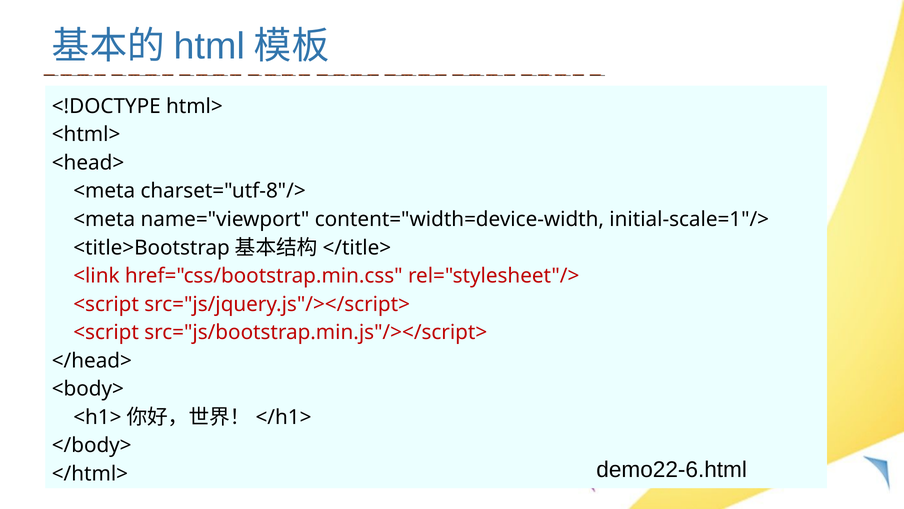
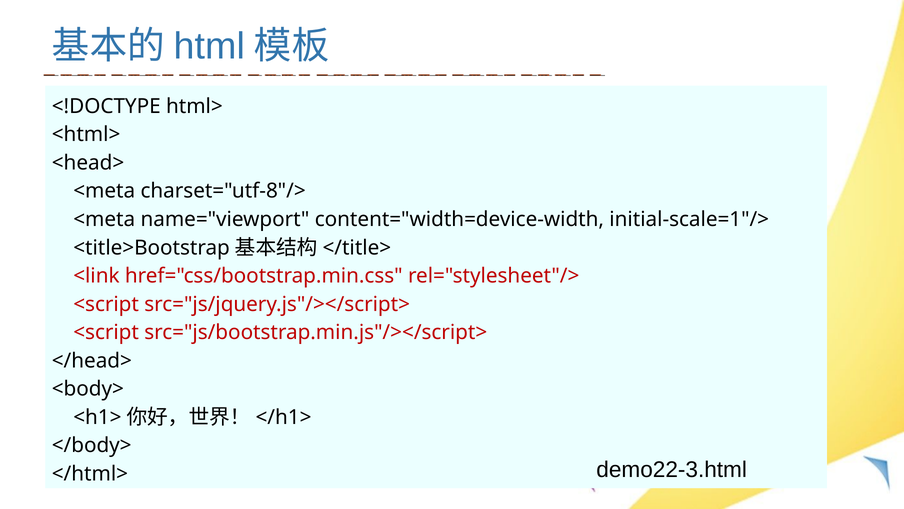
demo22-6.html: demo22-6.html -> demo22-3.html (672, 469)
